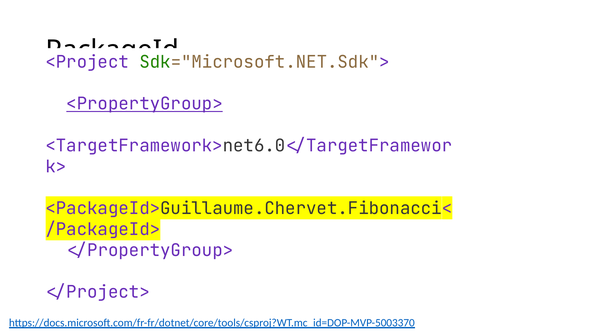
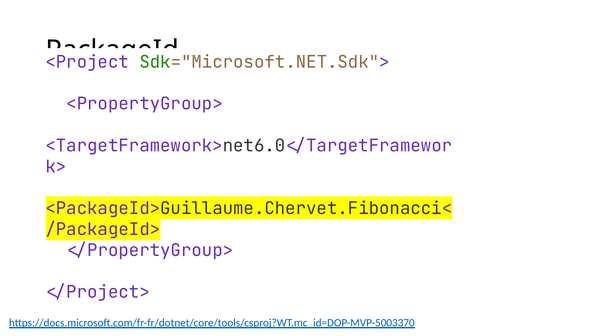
<PropertyGroup> underline: present -> none (145, 104)
